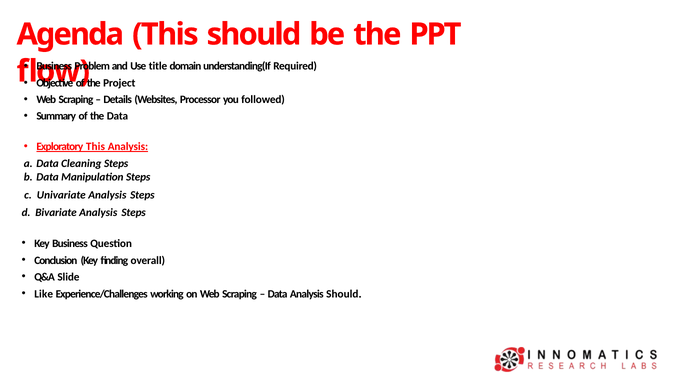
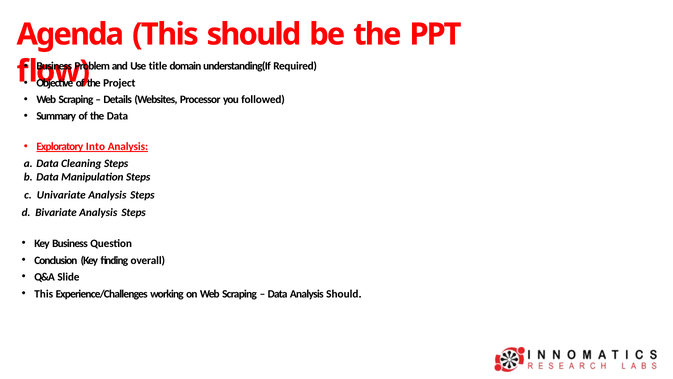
Exploratory This: This -> Into (95, 147)
Like: Like -> This (44, 294)
